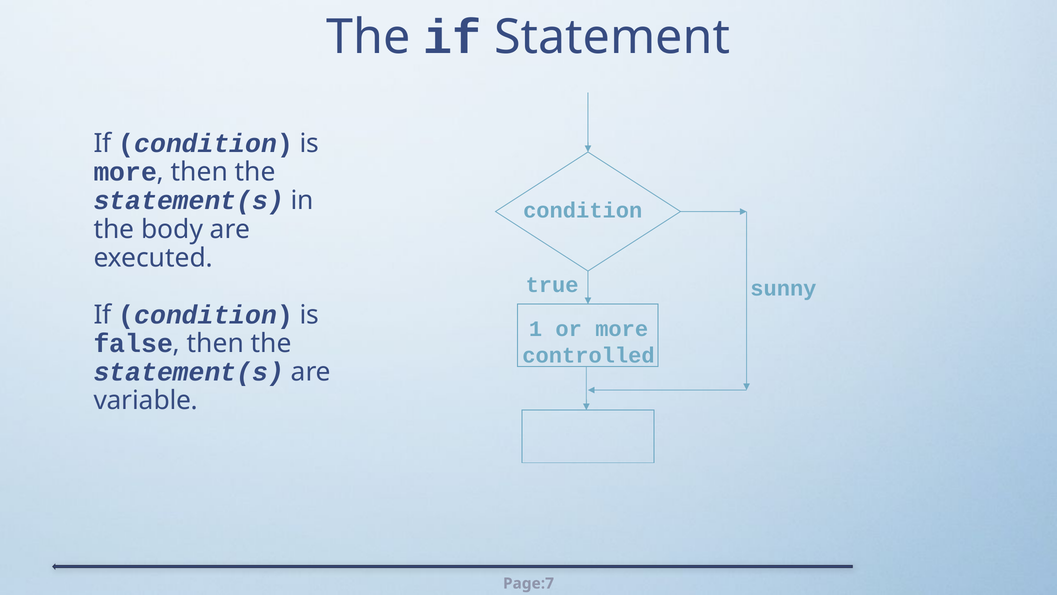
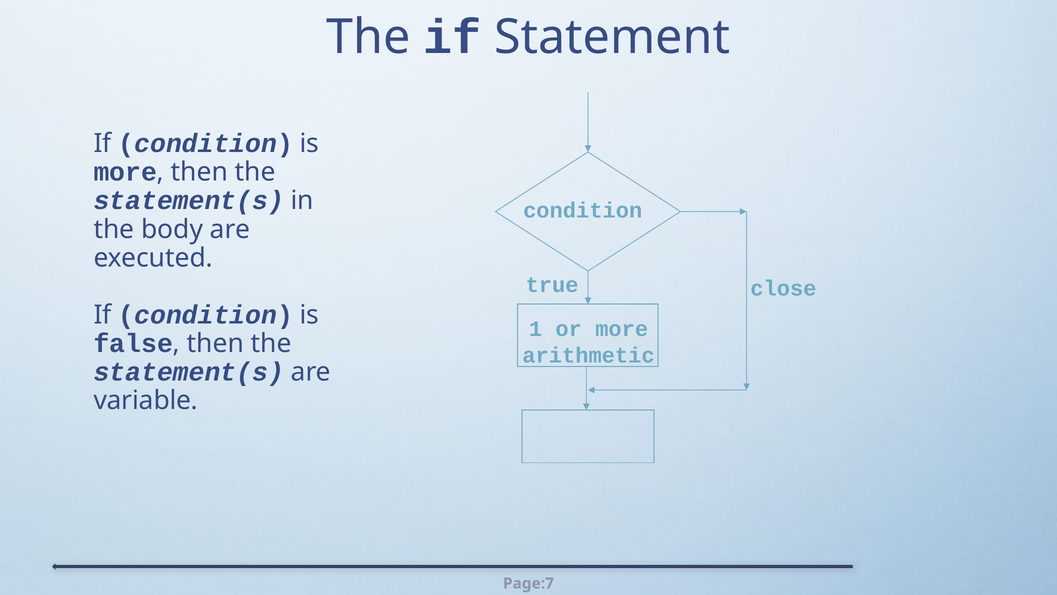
sunny: sunny -> close (783, 288)
controlled: controlled -> arithmetic (589, 355)
